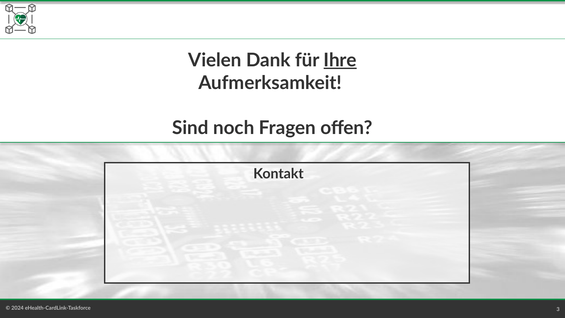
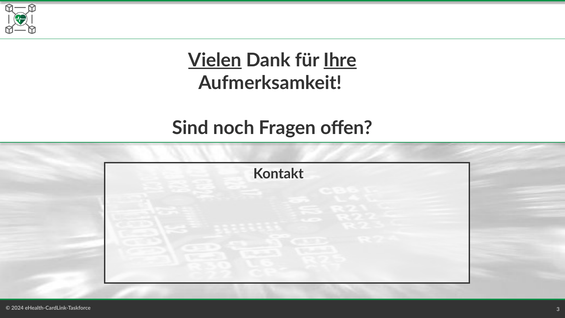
Vielen underline: none -> present (215, 60)
